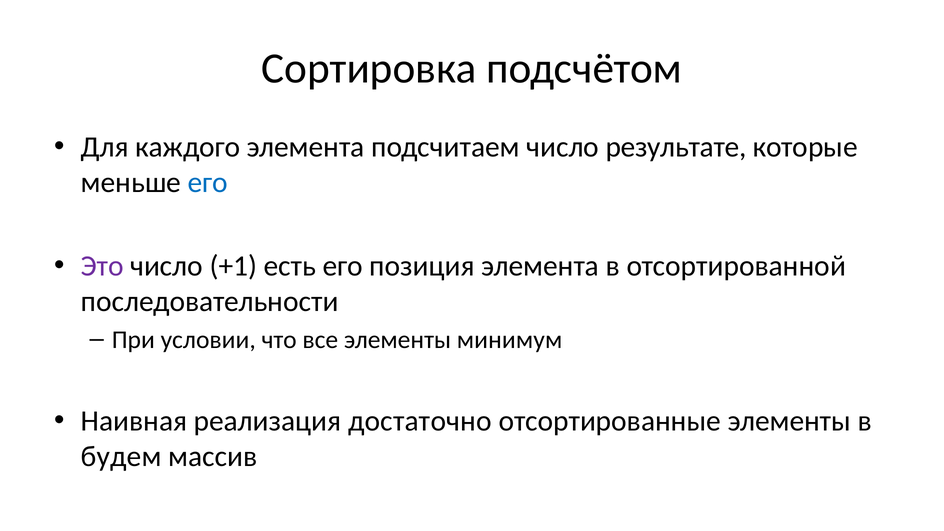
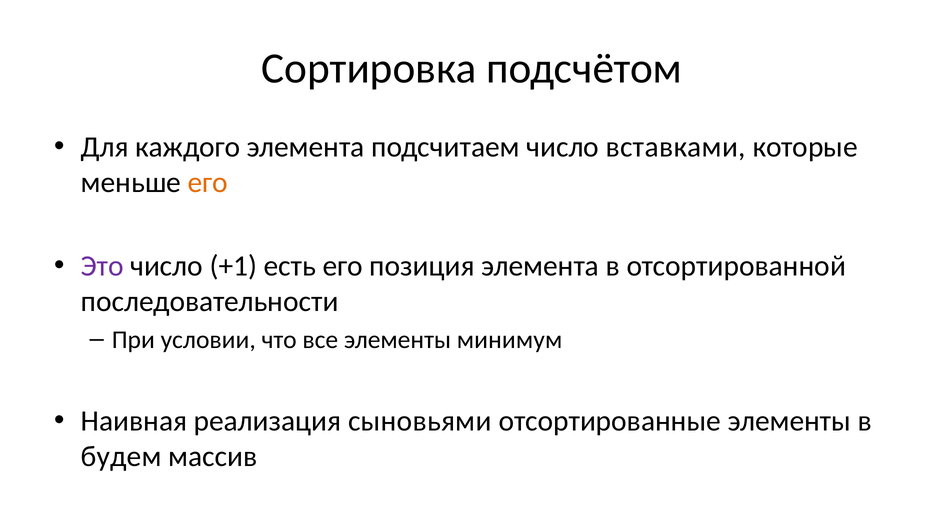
результате: результате -> вставками (676, 147)
его colour: blue -> orange (208, 183)
достаточно: достаточно -> сыновьями (420, 421)
